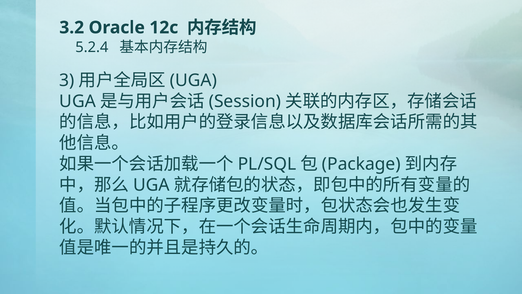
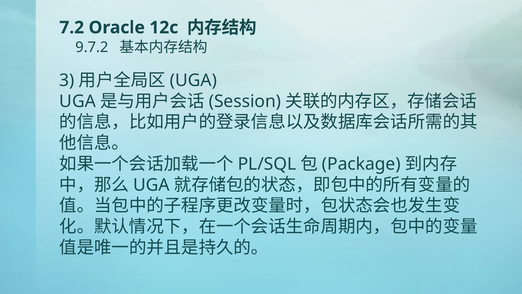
3.2: 3.2 -> 7.2 (72, 28)
5.2.4: 5.2.4 -> 9.7.2 (92, 47)
